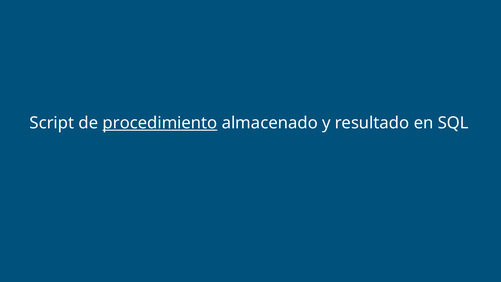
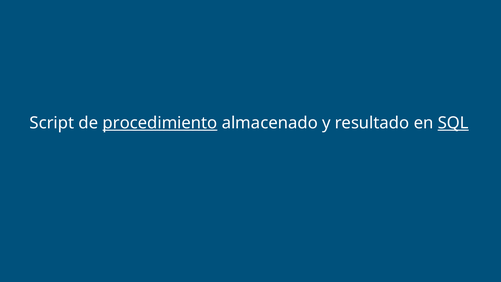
SQL underline: none -> present (453, 123)
